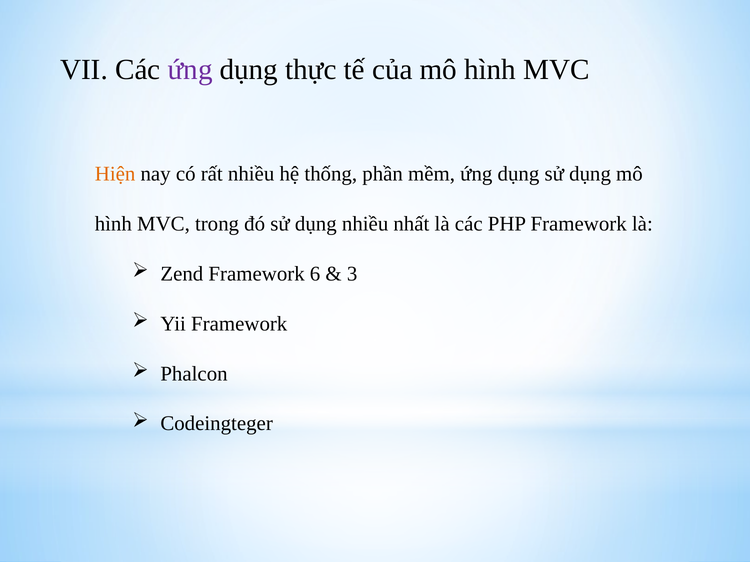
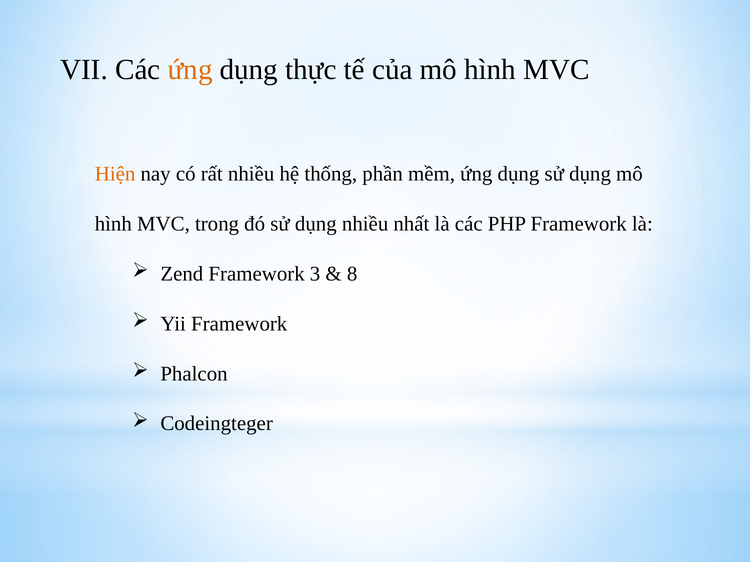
ứng colour: purple -> orange (190, 70)
6: 6 -> 3 (315, 274)
3: 3 -> 8 (352, 274)
